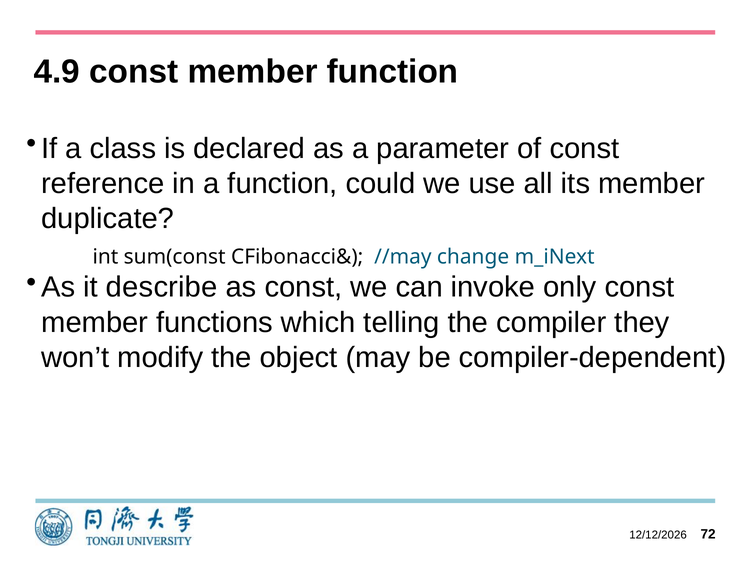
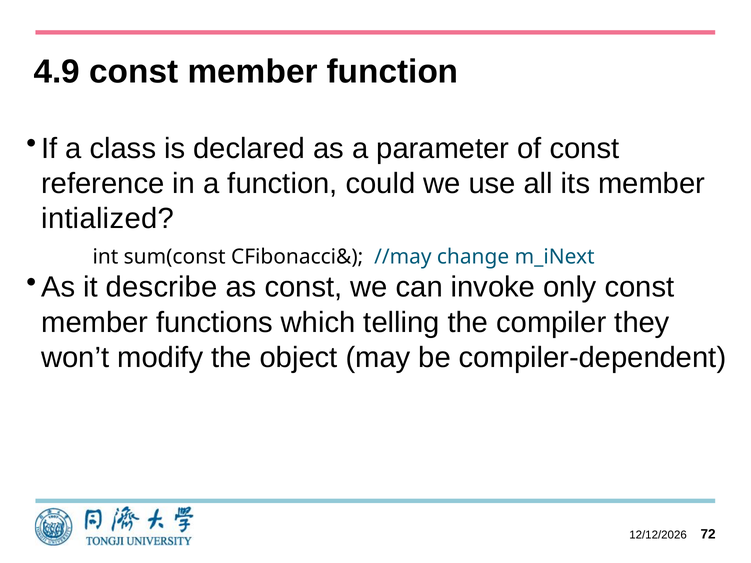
duplicate: duplicate -> intialized (108, 219)
